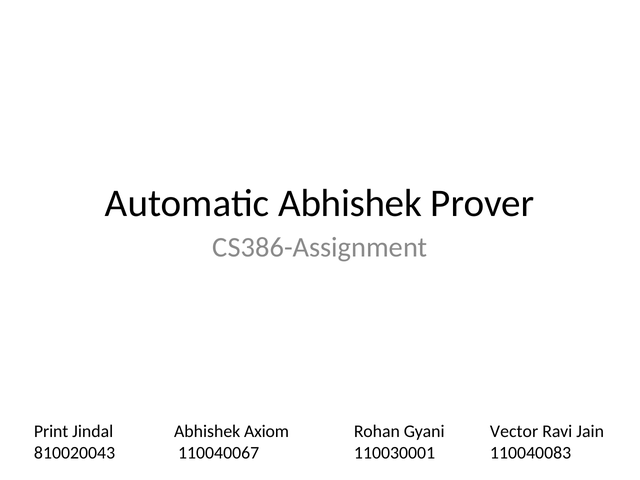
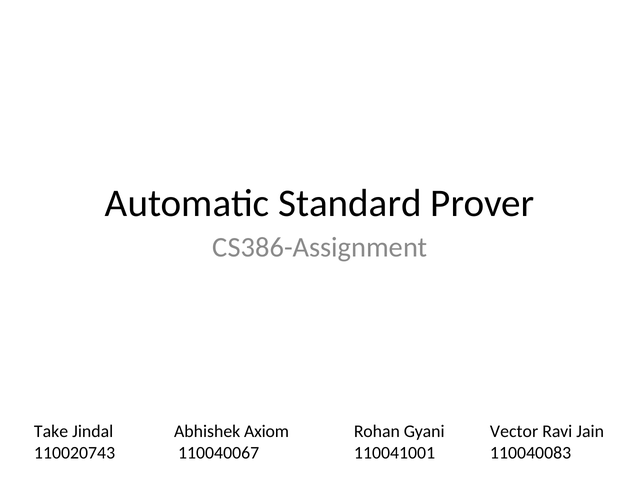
Automatic Abhishek: Abhishek -> Standard (350, 203)
Print: Print -> Take (51, 431)
810020043: 810020043 -> 110020743 (75, 453)
110030001: 110030001 -> 110041001 (395, 453)
